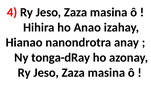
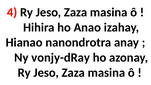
tonga-dRay: tonga-dRay -> vonjy-dRay (61, 58)
